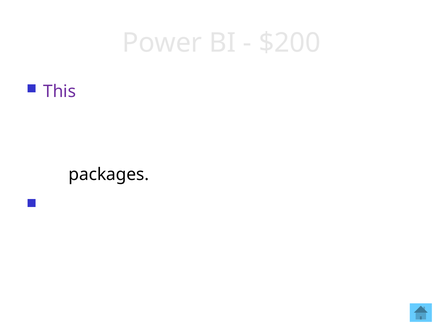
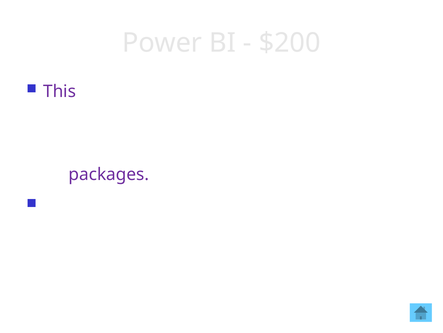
packages colour: black -> purple (109, 174)
